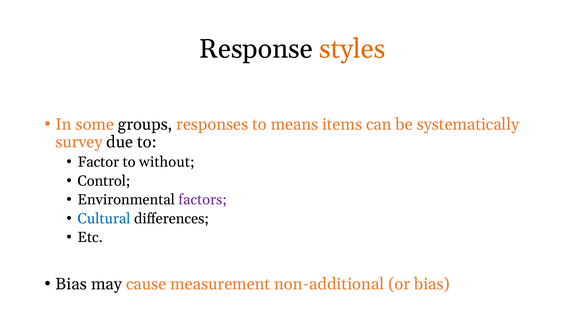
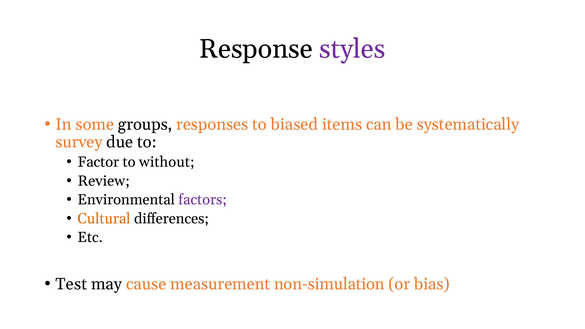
styles colour: orange -> purple (352, 49)
means: means -> biased (294, 124)
Control: Control -> Review (104, 181)
Cultural colour: blue -> orange (104, 219)
Bias: Bias -> Test (71, 284)
non-additional: non-additional -> non-simulation (329, 284)
